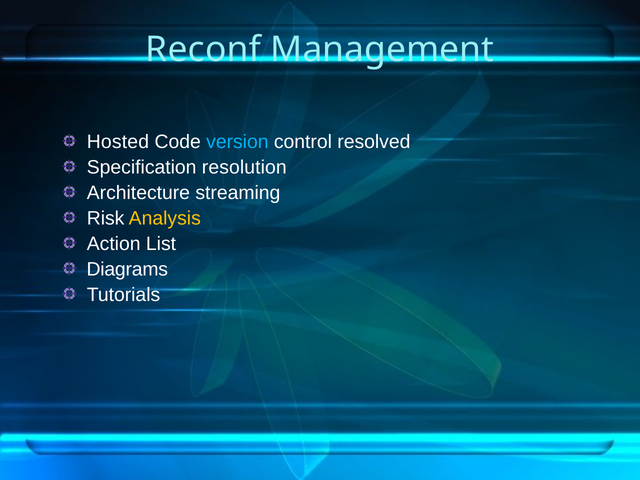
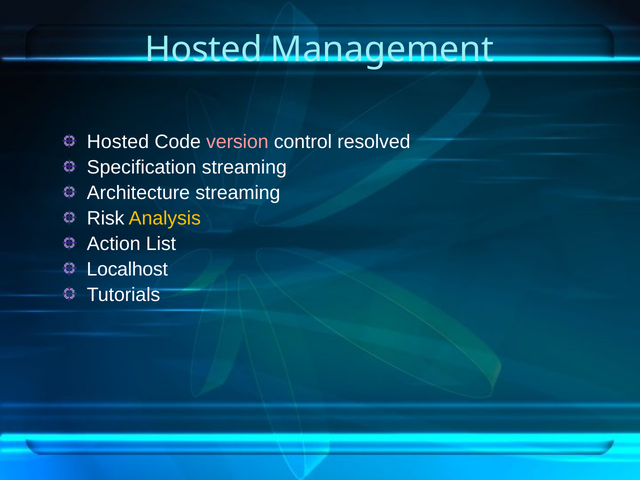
Reconf: Reconf -> Hosted (204, 49)
version colour: light blue -> pink (237, 142)
Specification resolution: resolution -> streaming (244, 167)
Diagrams: Diagrams -> Localhost (127, 269)
